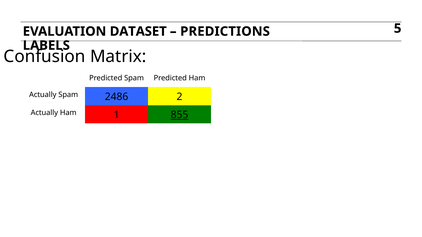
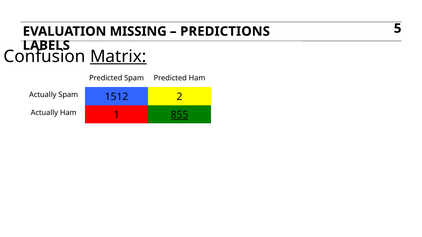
DATASET: DATASET -> MISSING (138, 31)
Matrix underline: none -> present (118, 56)
2486: 2486 -> 1512 (117, 97)
